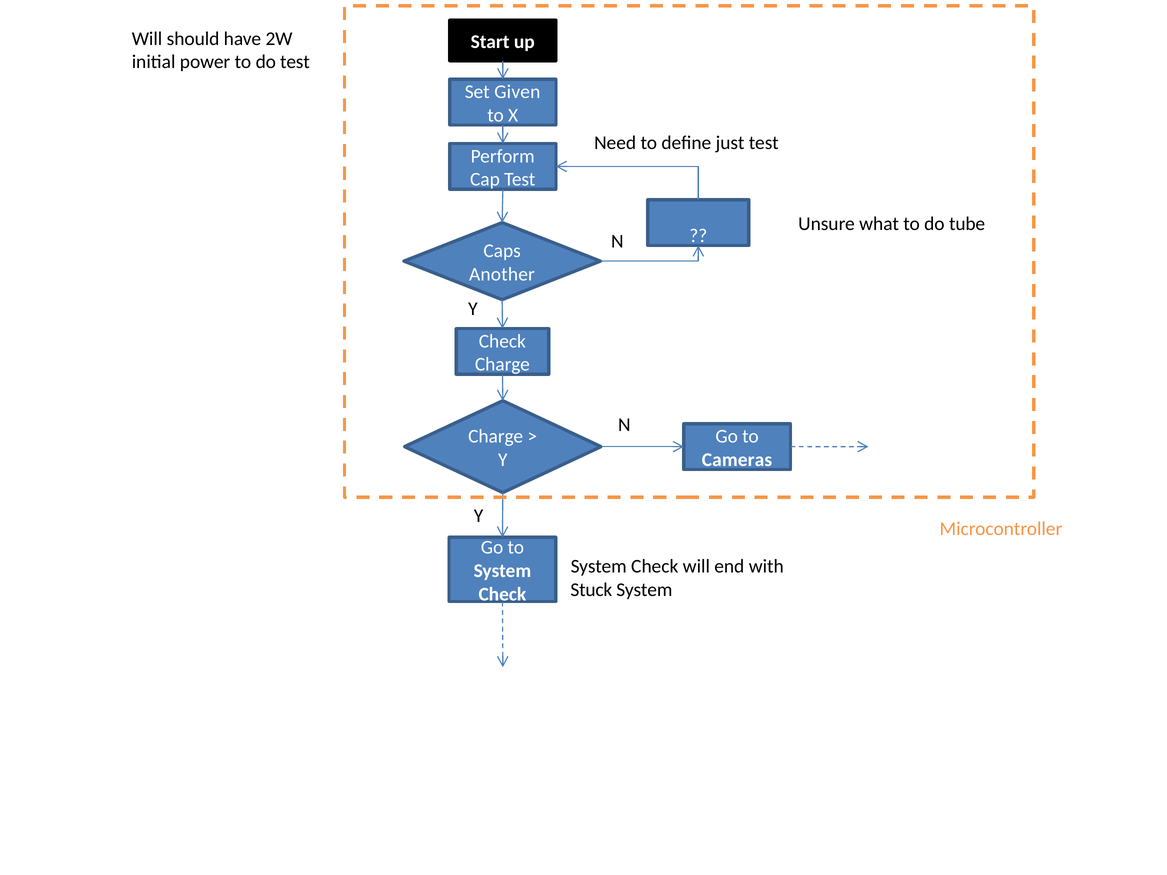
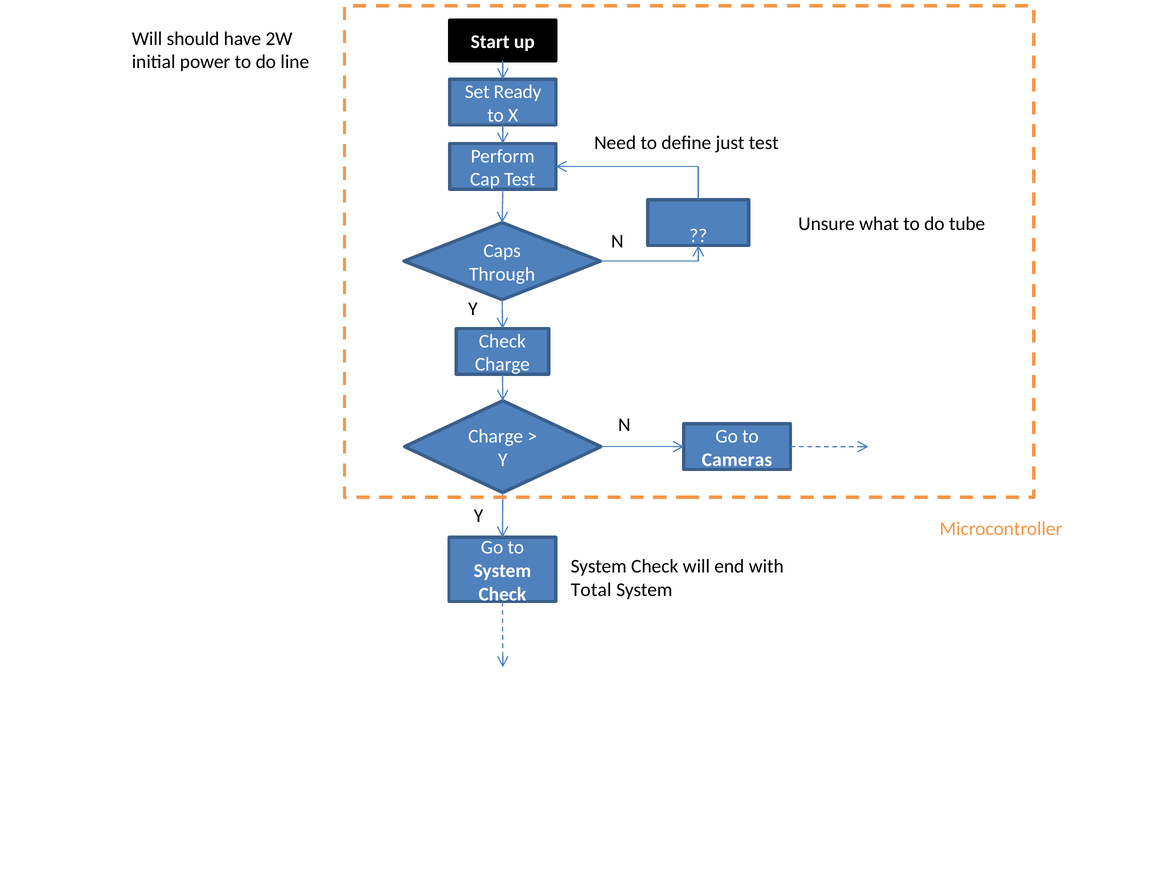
do test: test -> line (295, 62)
Given: Given -> Ready (518, 92)
Another: Another -> Through (502, 274)
Stuck: Stuck -> Total (591, 590)
